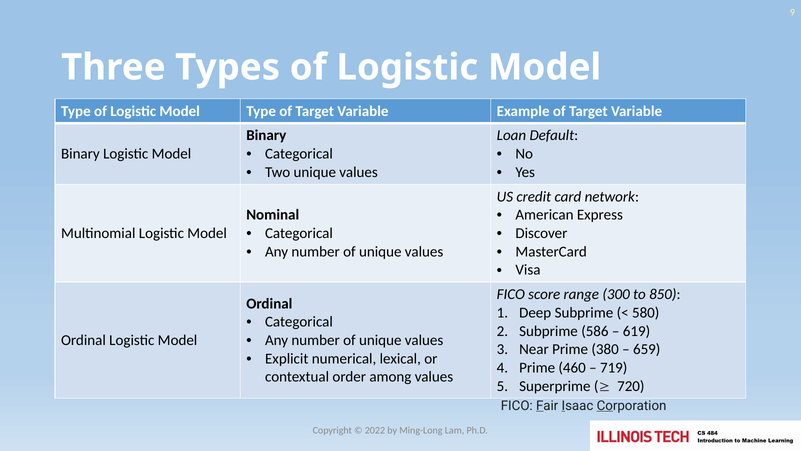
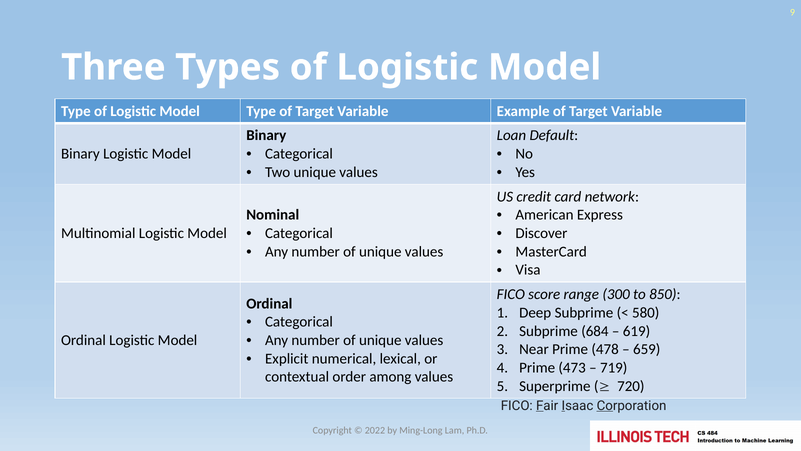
586: 586 -> 684 (595, 331)
380: 380 -> 478 (605, 349)
460: 460 -> 473 (572, 367)
